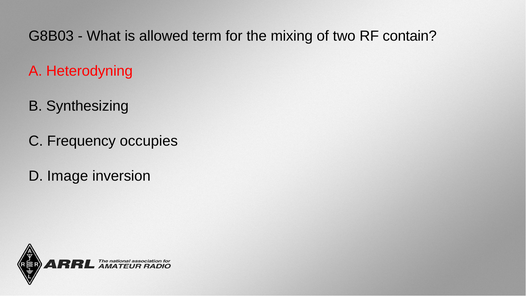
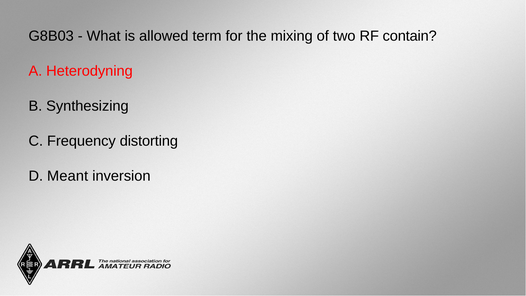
occupies: occupies -> distorting (149, 141)
Image: Image -> Meant (68, 176)
